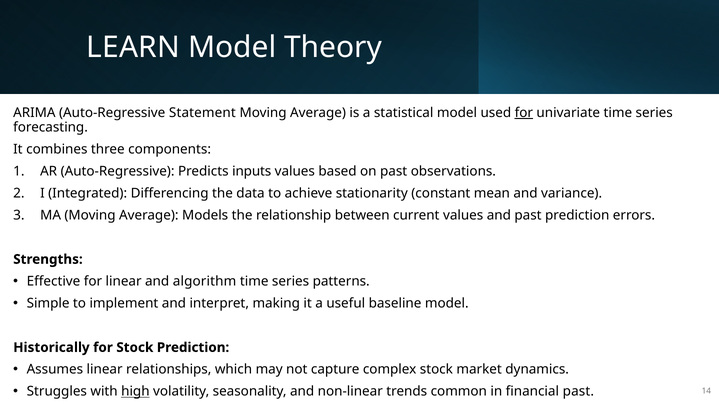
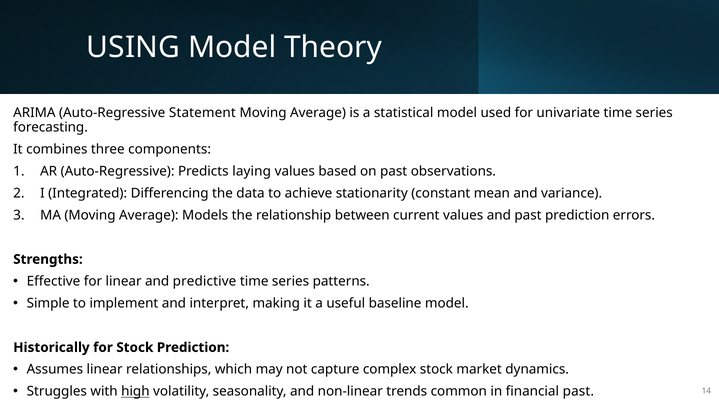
LEARN: LEARN -> USING (133, 48)
for underline: present -> none (524, 113)
inputs: inputs -> laying (252, 171)
algorithm: algorithm -> predictive (205, 282)
